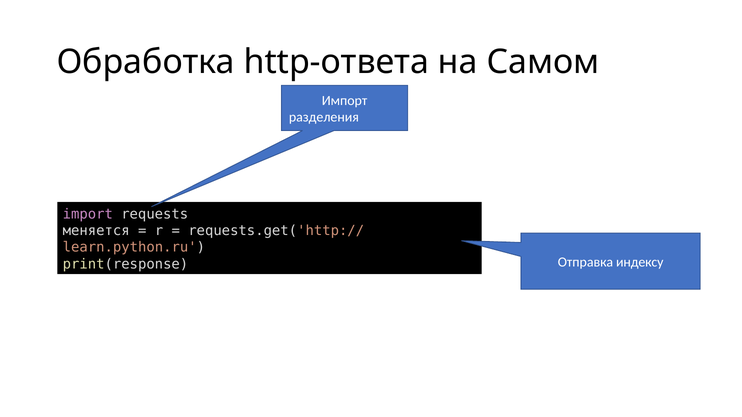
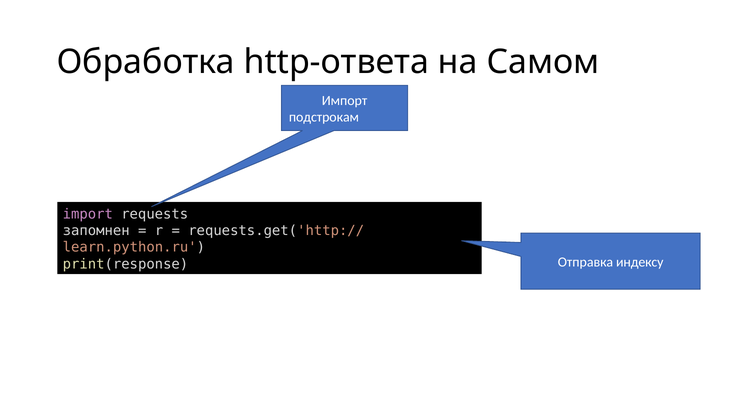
разделения: разделения -> подстрокам (324, 117)
меняется: меняется -> запомнен (96, 231)
